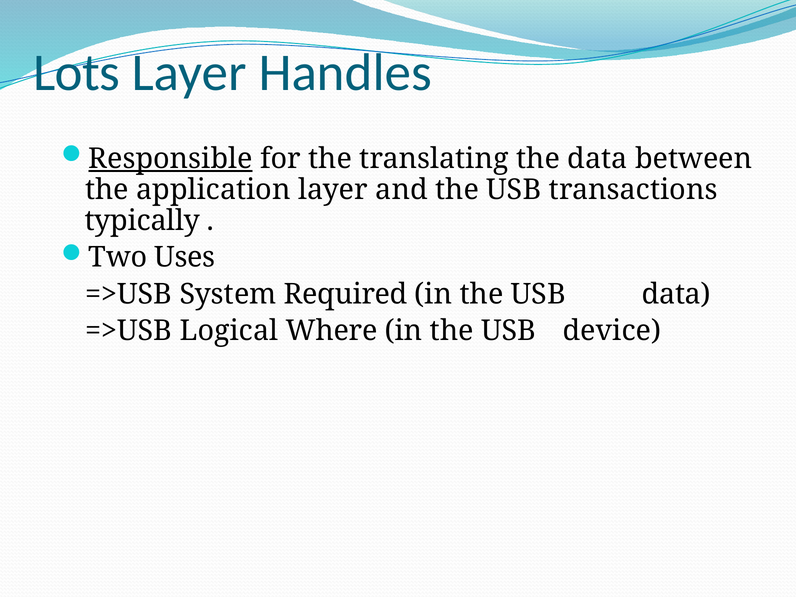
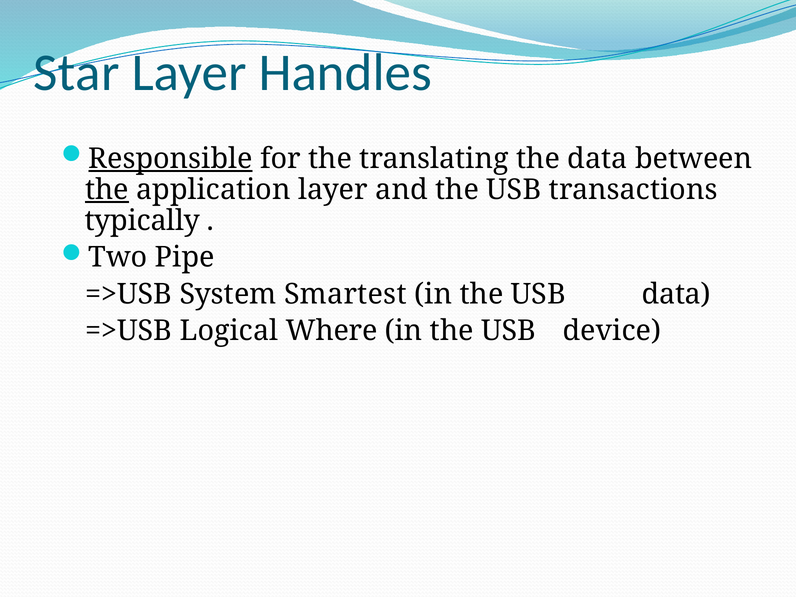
Lots: Lots -> Star (76, 73)
the underline: none -> present (107, 190)
Uses: Uses -> Pipe (185, 257)
Required: Required -> Smartest (345, 294)
